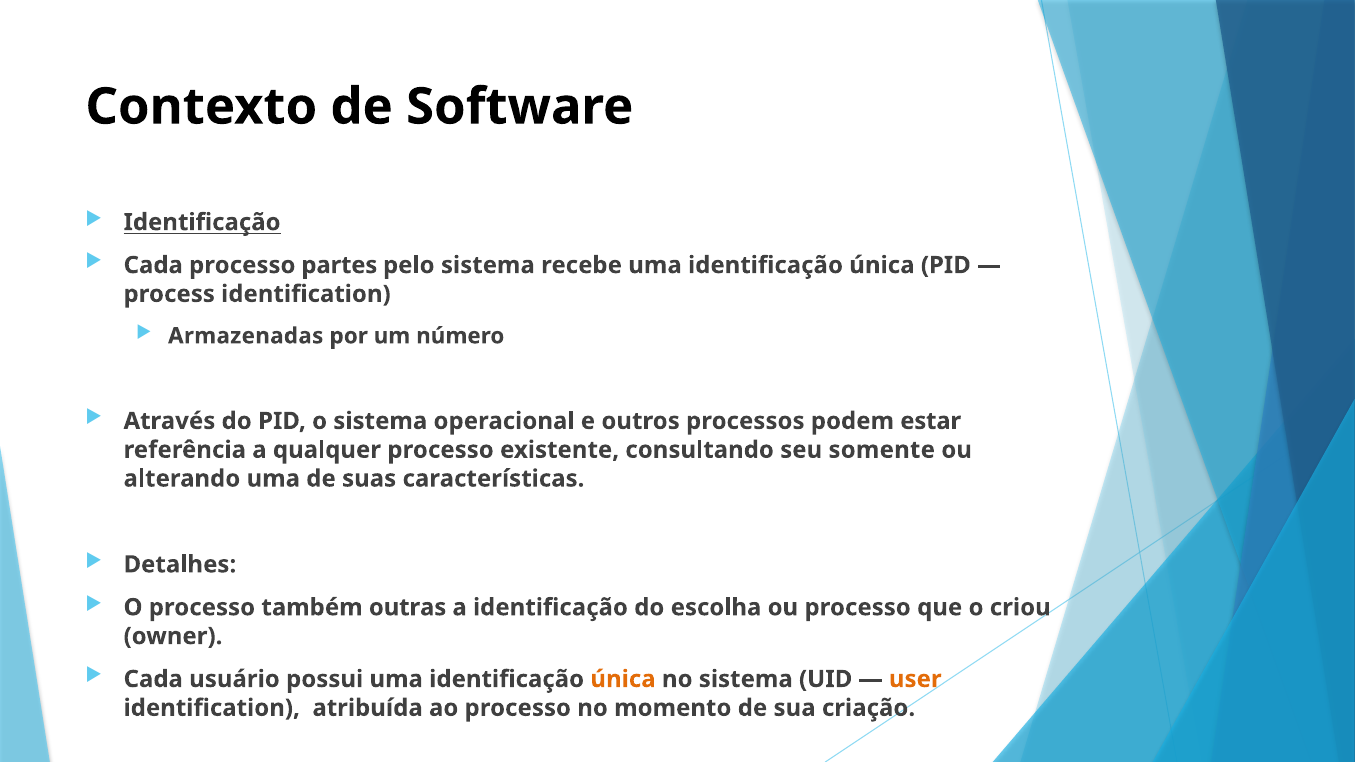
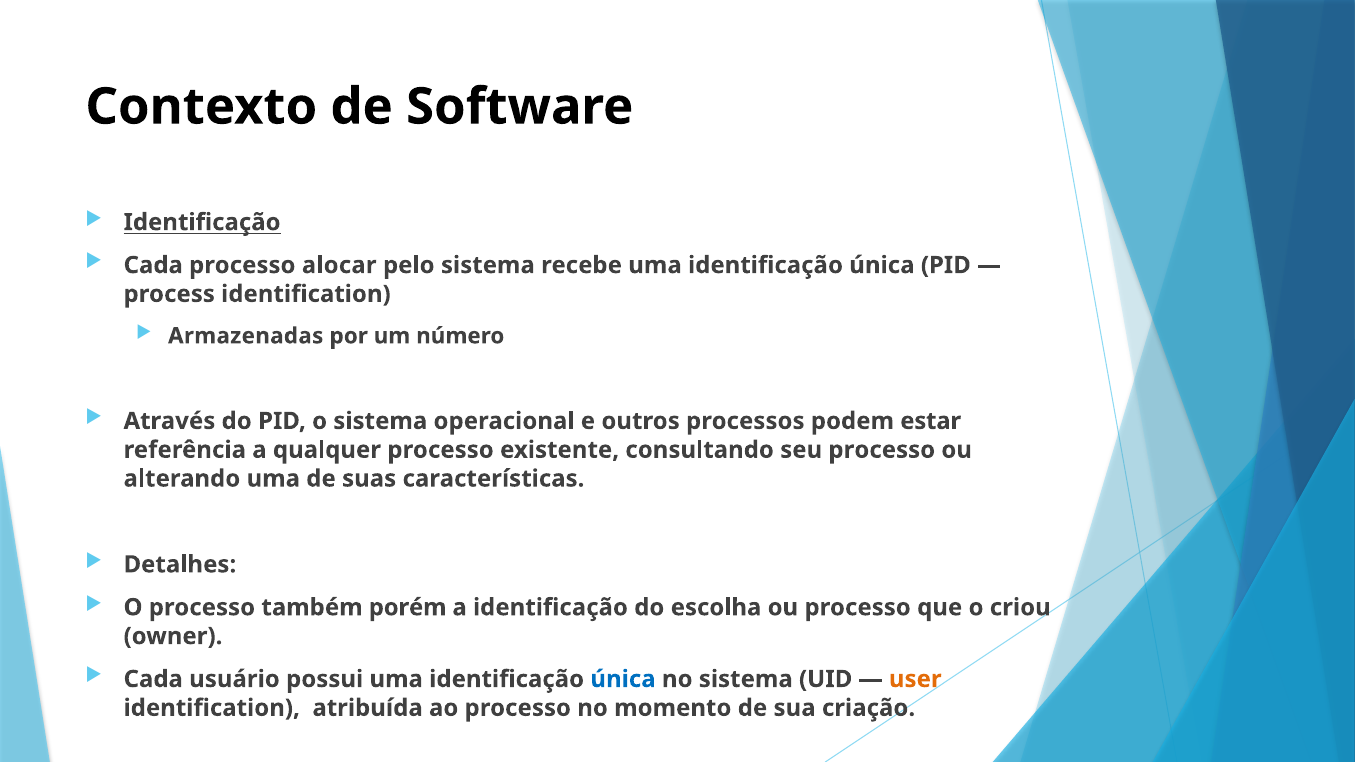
partes: partes -> alocar (339, 265)
seu somente: somente -> processo (882, 450)
outras: outras -> porém (408, 608)
única colour: orange -> blue (623, 679)
